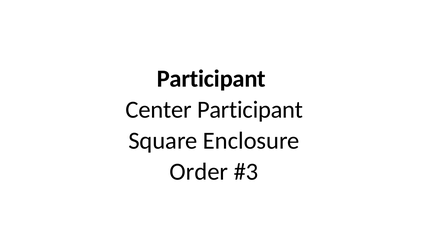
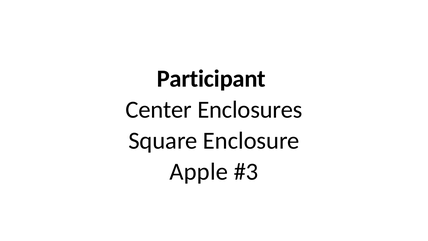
Center Participant: Participant -> Enclosures (250, 110)
Order: Order -> Apple (199, 172)
